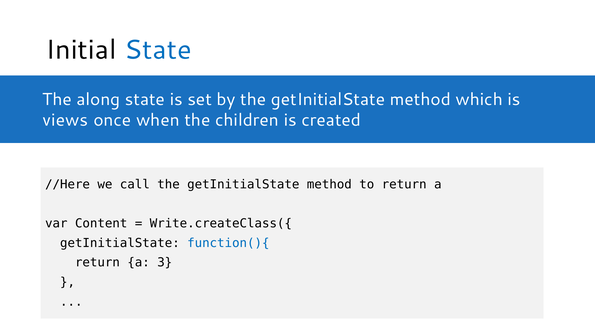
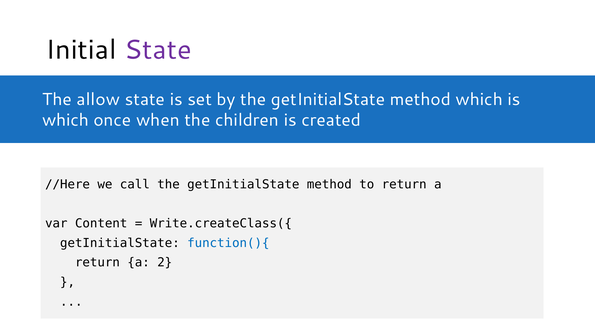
State colour: blue -> purple (158, 50)
along: along -> allow (98, 100)
views: views -> which (66, 120)
3: 3 -> 2 (165, 263)
